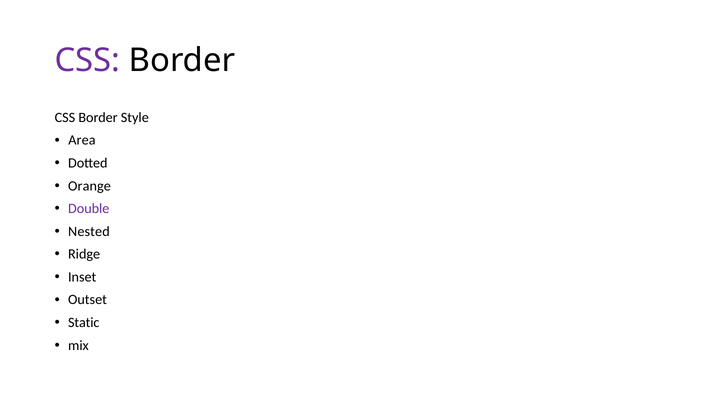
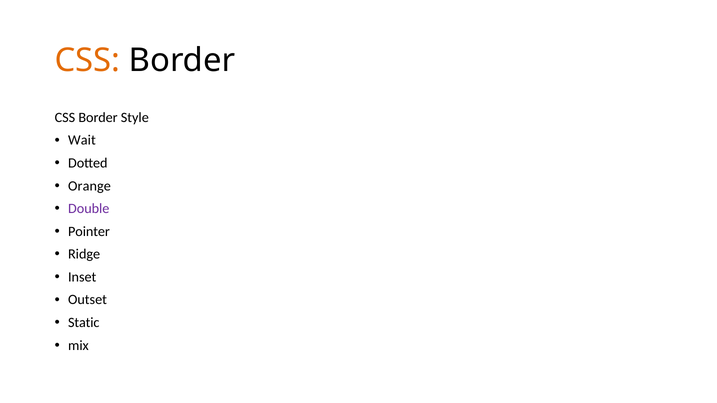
CSS colour: purple -> orange (87, 60)
Area: Area -> Wait (82, 140)
Nested: Nested -> Pointer (89, 232)
